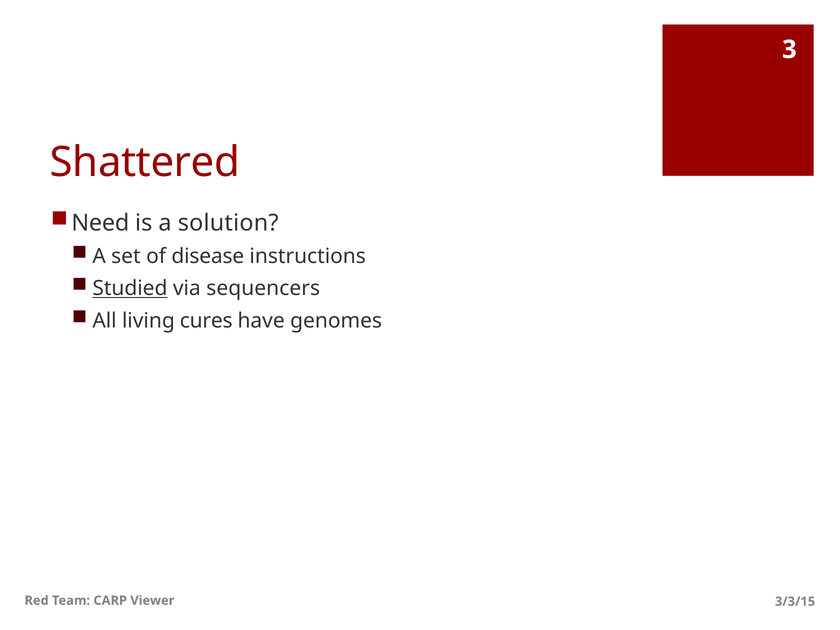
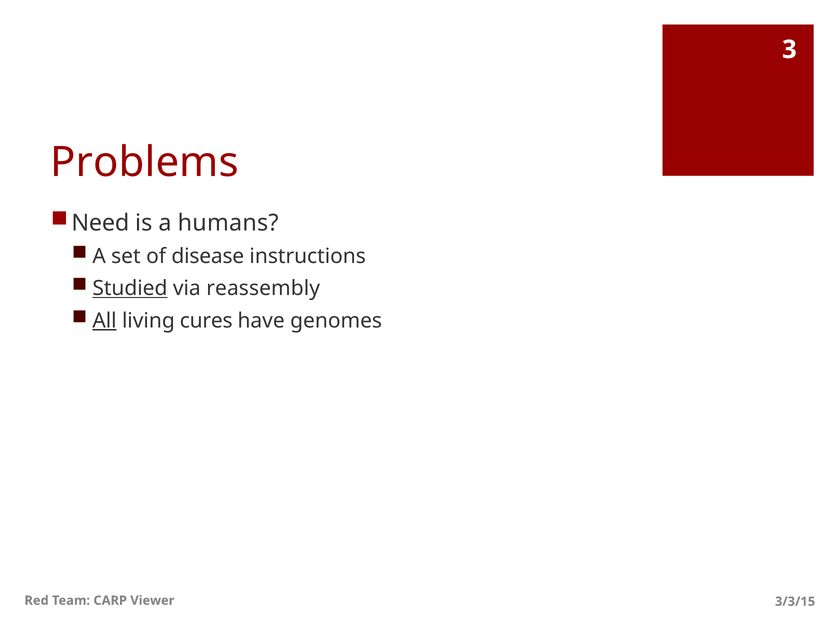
Shattered: Shattered -> Problems (145, 163)
solution: solution -> humans (228, 223)
sequencers: sequencers -> reassembly (263, 288)
All underline: none -> present (104, 321)
